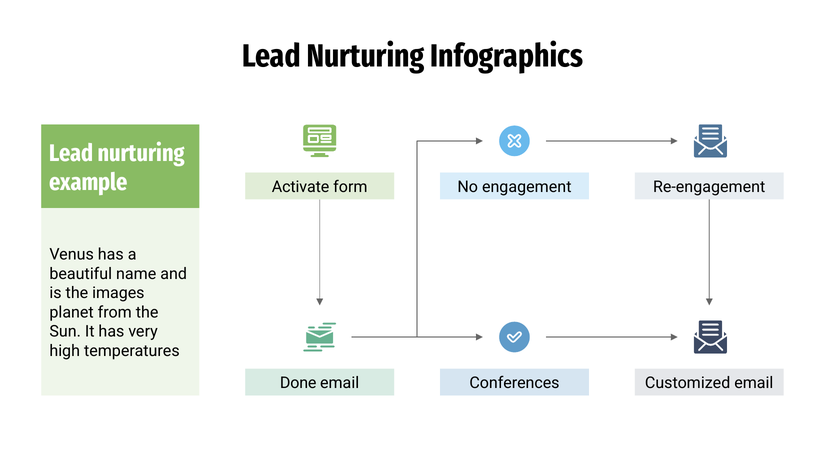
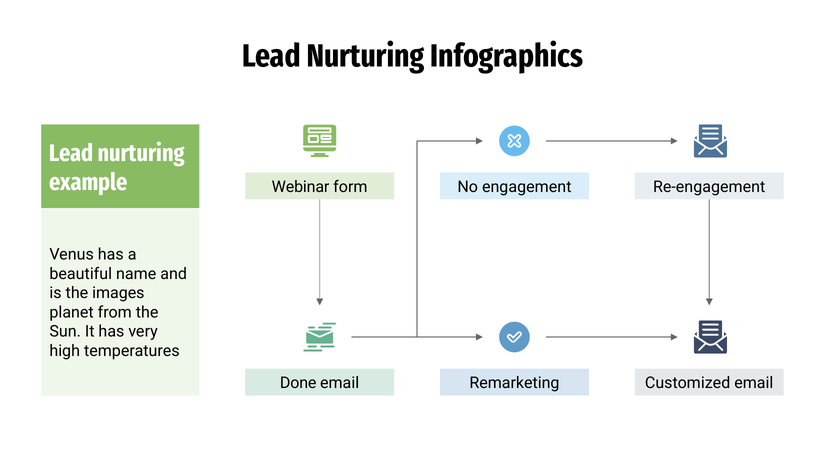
Activate: Activate -> Webinar (301, 187)
Conferences: Conferences -> Remarketing (514, 383)
